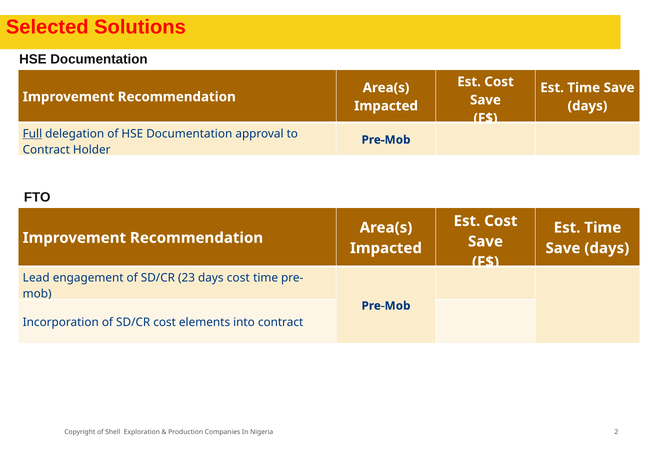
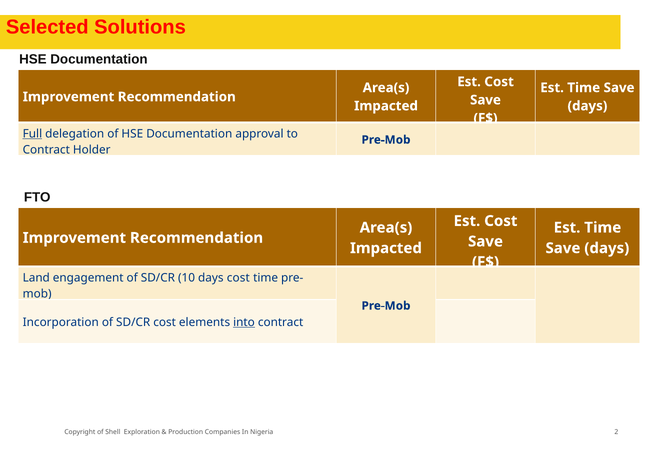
Lead: Lead -> Land (36, 278)
23: 23 -> 10 (187, 278)
into underline: none -> present (244, 322)
